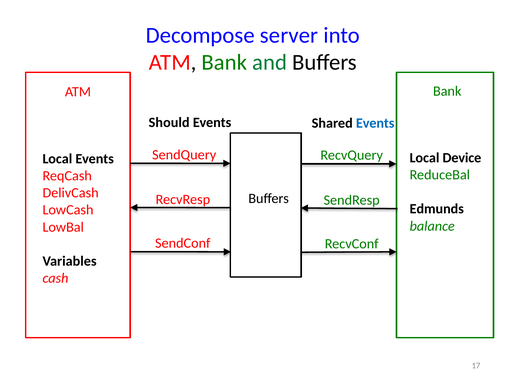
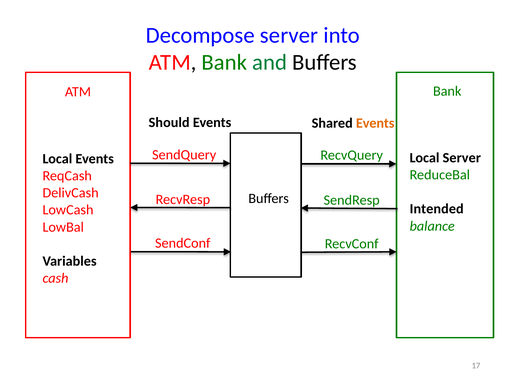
Events colour: blue -> orange (375, 123)
Local Device: Device -> Server (462, 158)
Edmunds: Edmunds -> Intended (437, 209)
